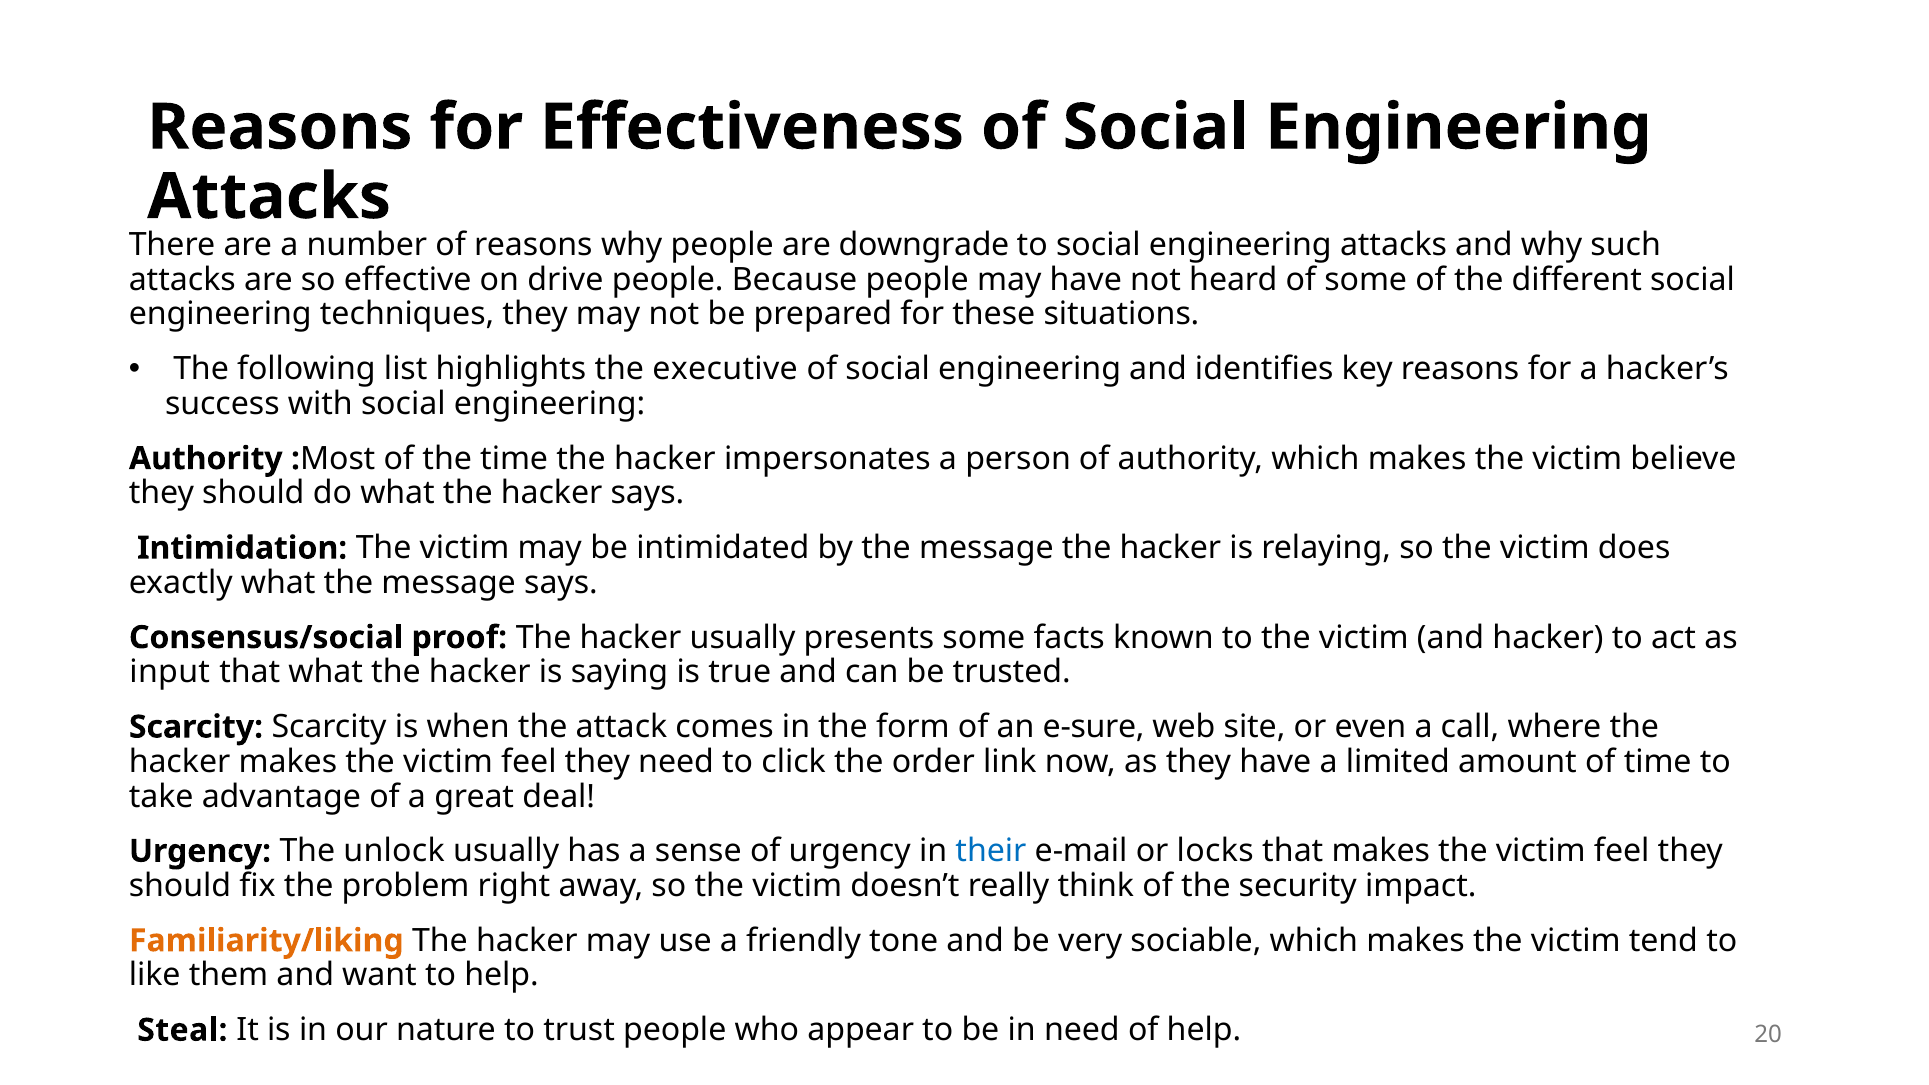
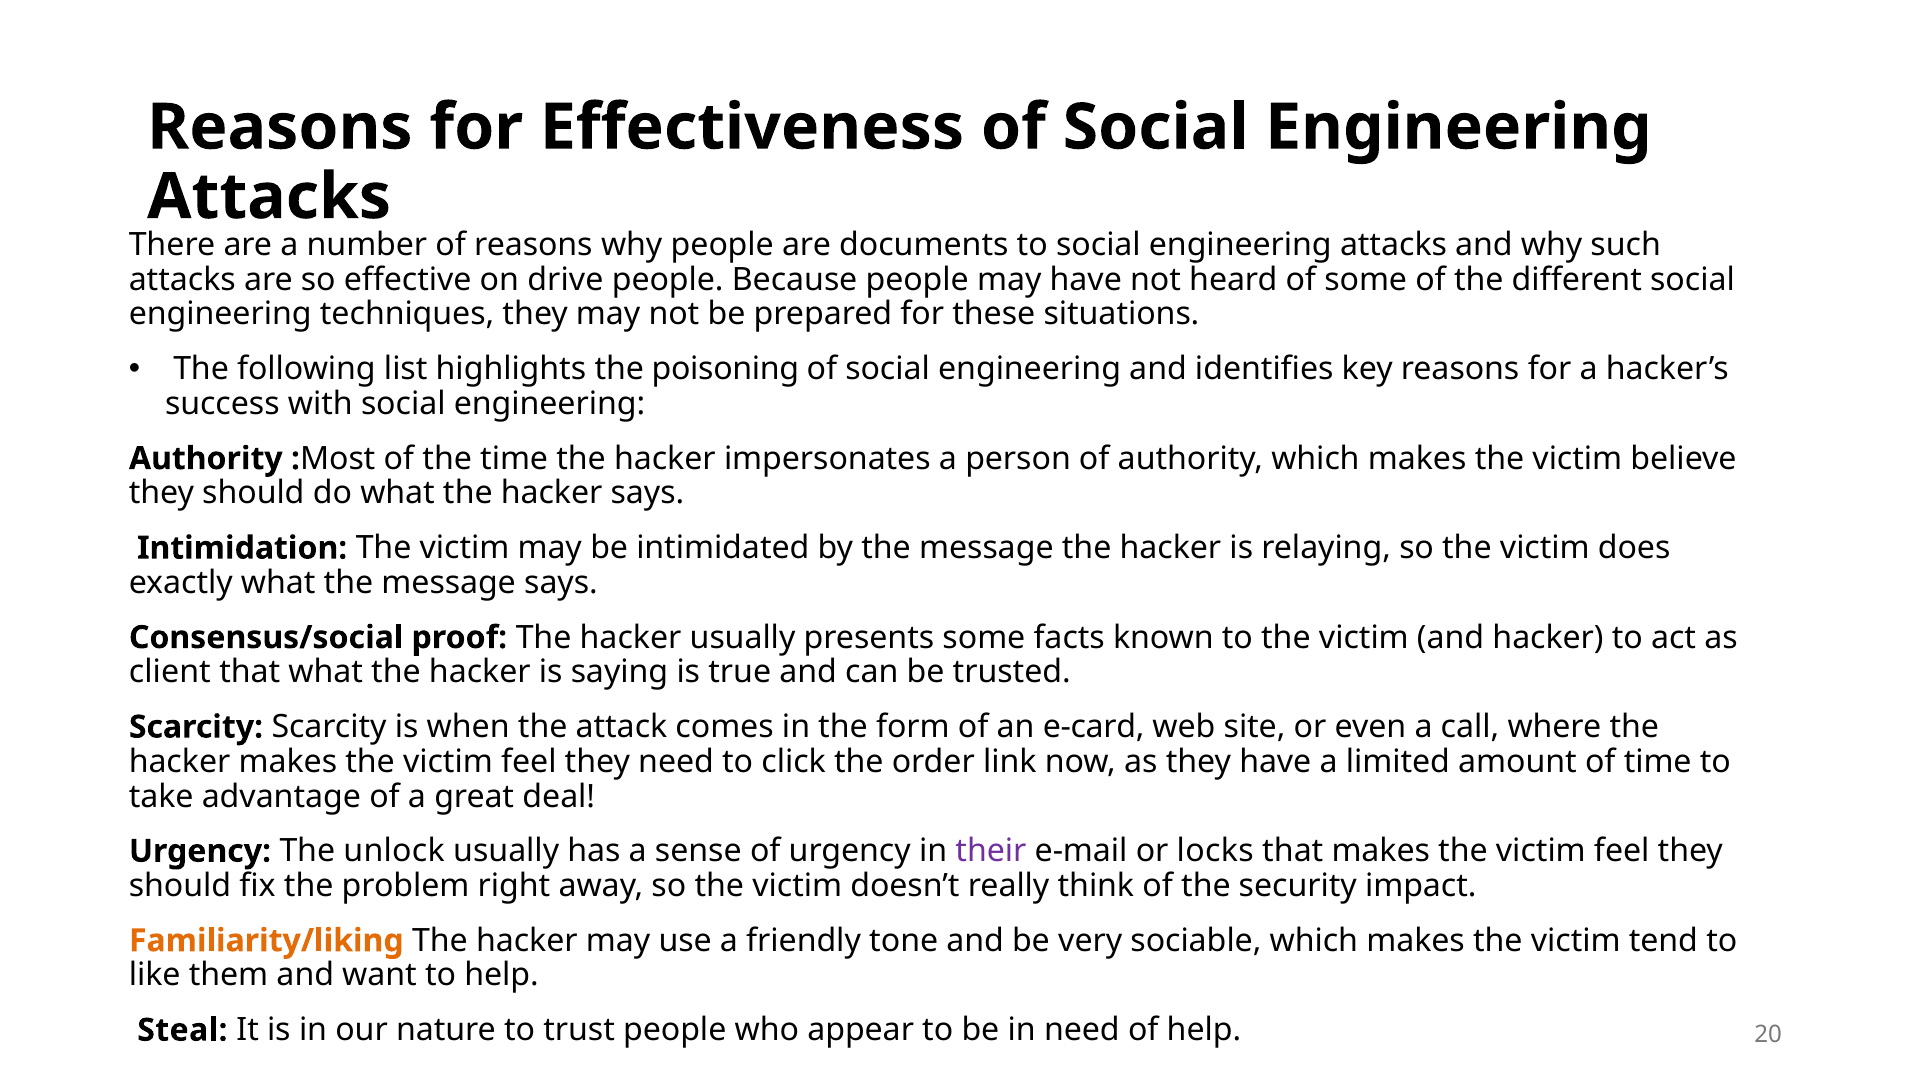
downgrade: downgrade -> documents (924, 245)
executive: executive -> poisoning (725, 369)
input: input -> client (170, 672)
e-sure: e-sure -> e-card (1094, 727)
their colour: blue -> purple (991, 851)
